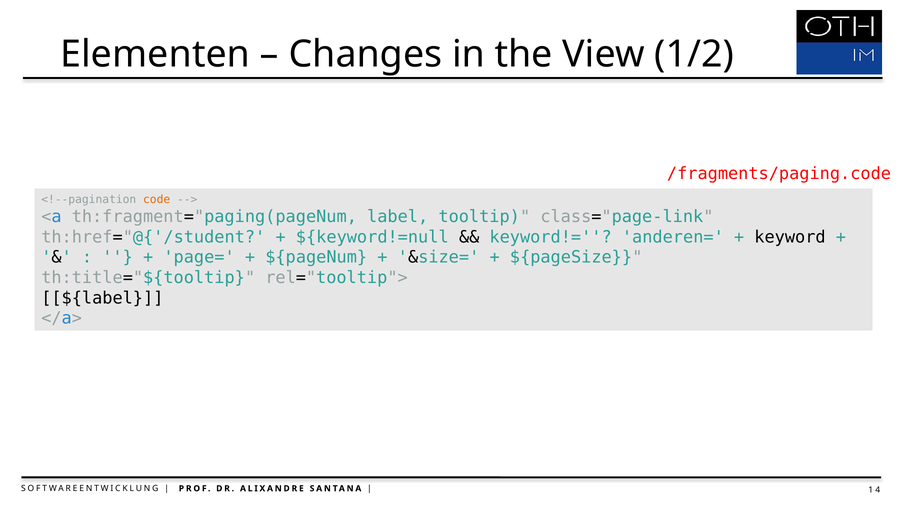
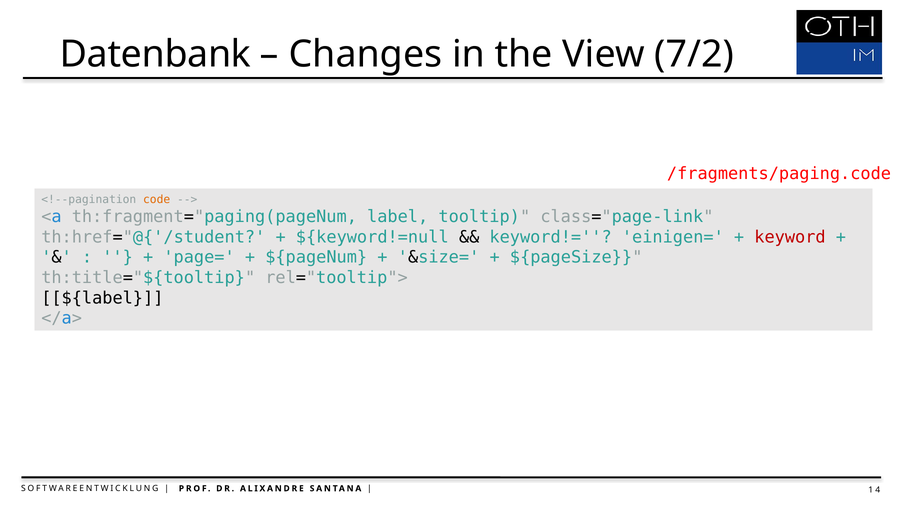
Elementen: Elementen -> Datenbank (155, 54)
1/2: 1/2 -> 7/2 (694, 54)
anderen=: anderen= -> einigen= (673, 237)
keyword colour: black -> red (790, 237)
